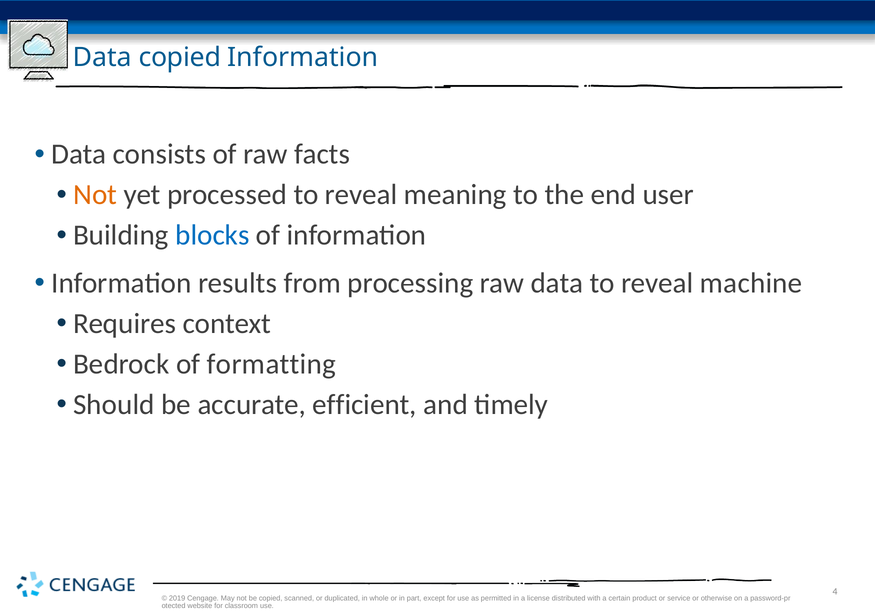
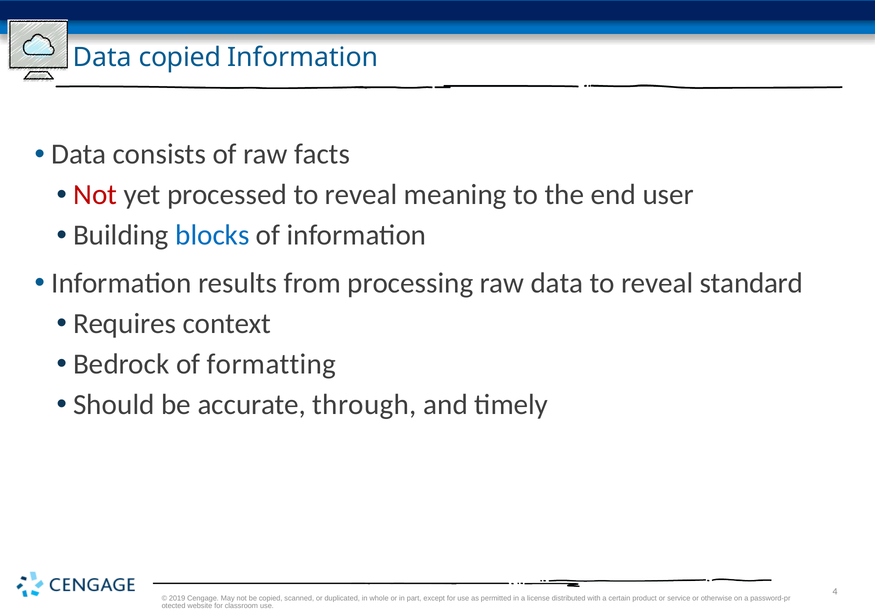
Not colour: orange -> red (95, 195)
machine: machine -> standard (751, 283)
efficient: efficient -> through (364, 405)
